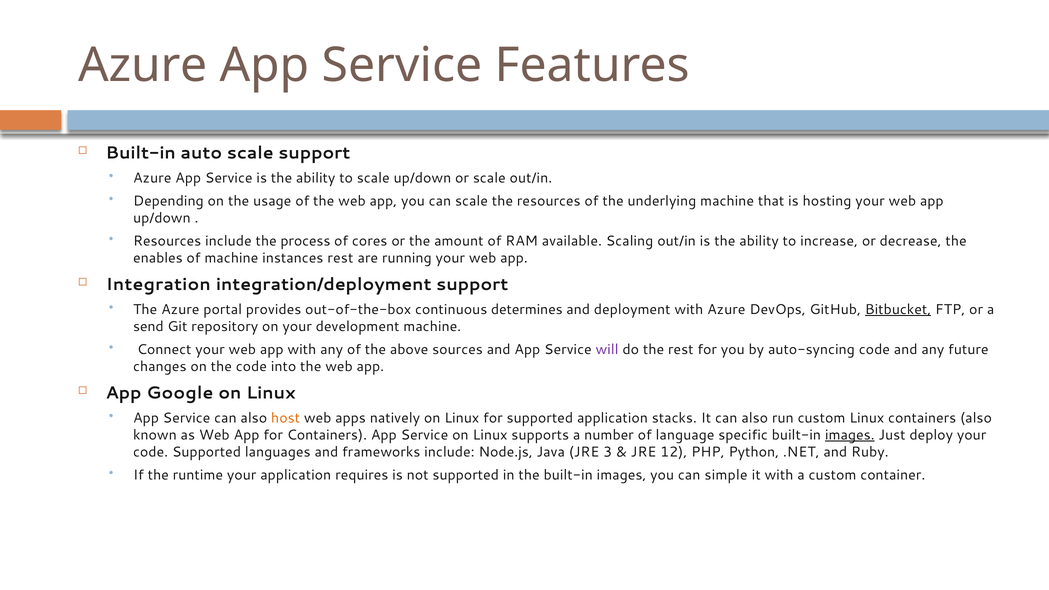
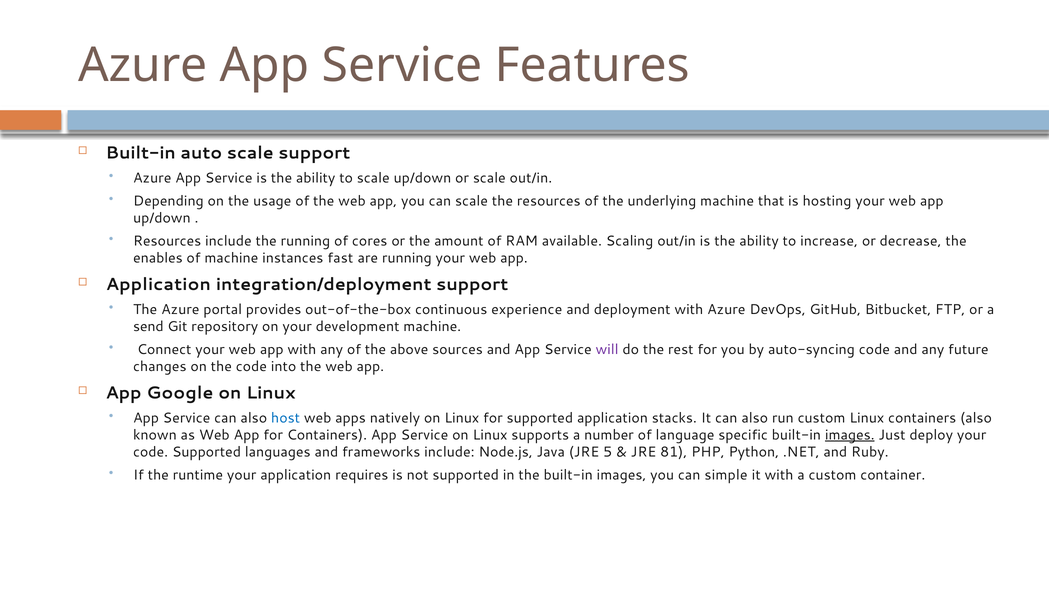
the process: process -> running (305, 241)
instances rest: rest -> fast (340, 258)
Integration: Integration -> Application (158, 285)
determines: determines -> experience (527, 309)
Bitbucket underline: present -> none (898, 309)
host colour: orange -> blue (286, 418)
3: 3 -> 5 (608, 452)
12: 12 -> 81 (674, 452)
